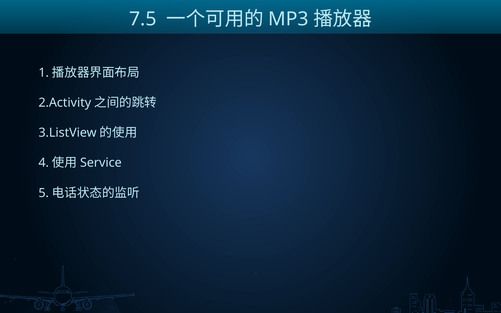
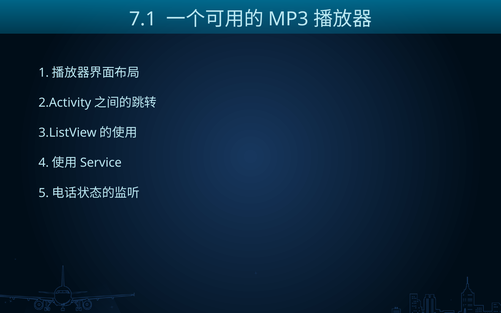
7.5: 7.5 -> 7.1 (143, 19)
